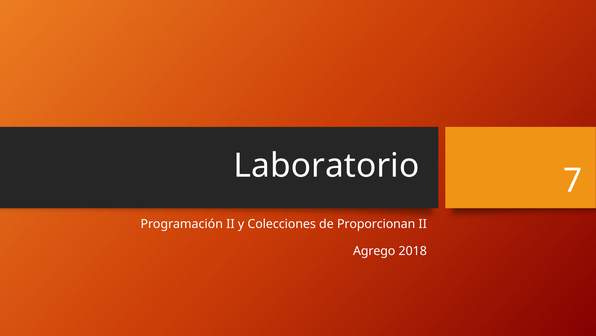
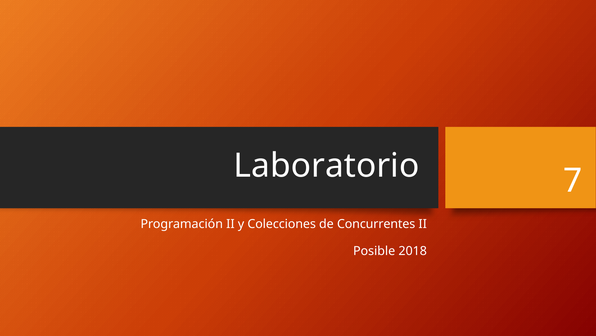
Proporcionan: Proporcionan -> Concurrentes (376, 224)
Agrego: Agrego -> Posible (374, 250)
